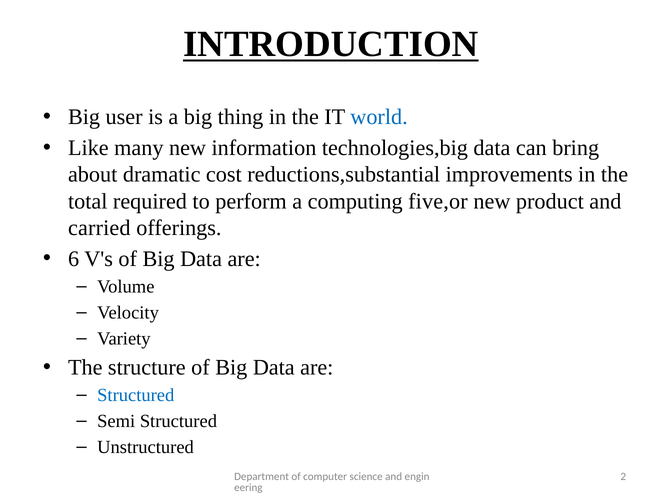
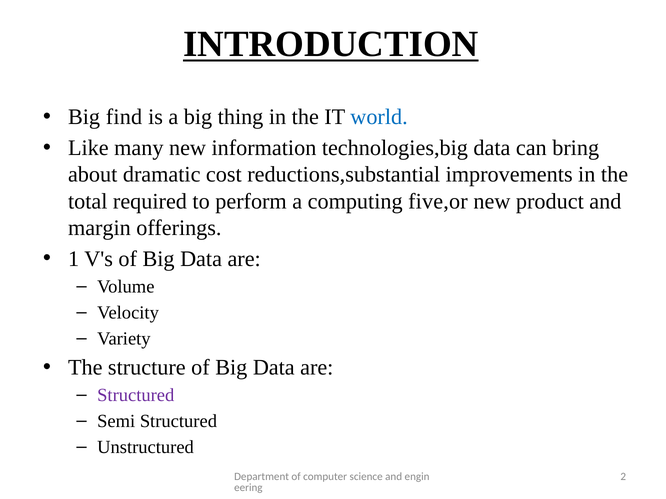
user: user -> find (124, 117)
carried: carried -> margin (99, 228)
6: 6 -> 1 (74, 259)
Structured colour: blue -> purple (136, 396)
